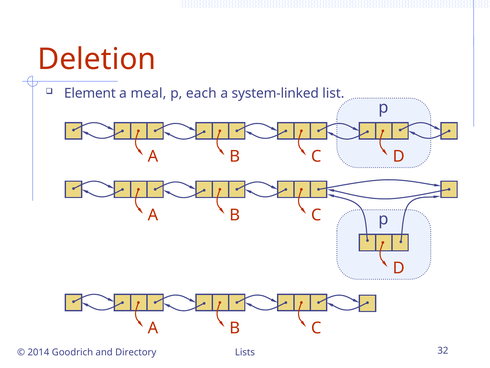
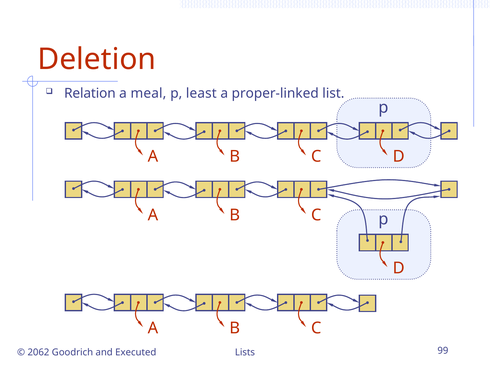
Element: Element -> Relation (90, 93)
each: each -> least (201, 93)
system-linked: system-linked -> proper-linked (275, 93)
2014: 2014 -> 2062 (38, 352)
Directory: Directory -> Executed (136, 352)
32: 32 -> 99 (443, 350)
